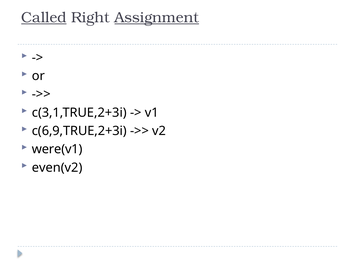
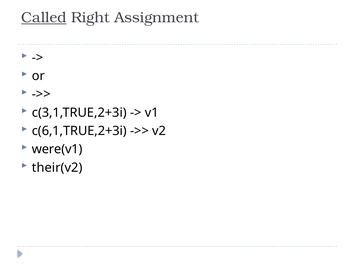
Assignment underline: present -> none (157, 18)
c(6,9,TRUE,2+3i: c(6,9,TRUE,2+3i -> c(6,1,TRUE,2+3i (79, 131)
even(v2: even(v2 -> their(v2 (57, 168)
